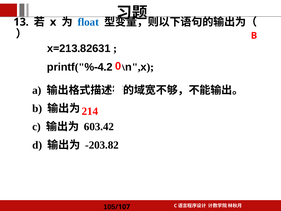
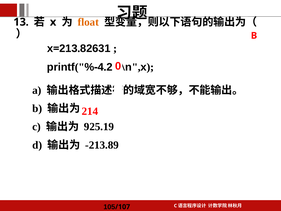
float colour: blue -> orange (88, 22)
603.42: 603.42 -> 925.19 (99, 127)
-203.82: -203.82 -> -213.89 (102, 145)
